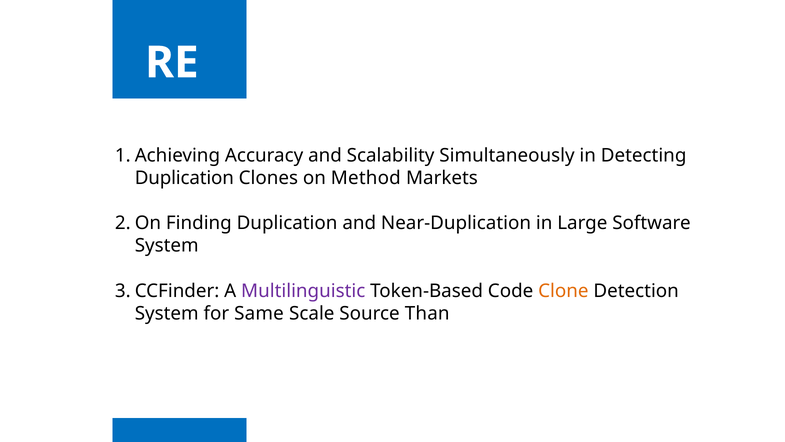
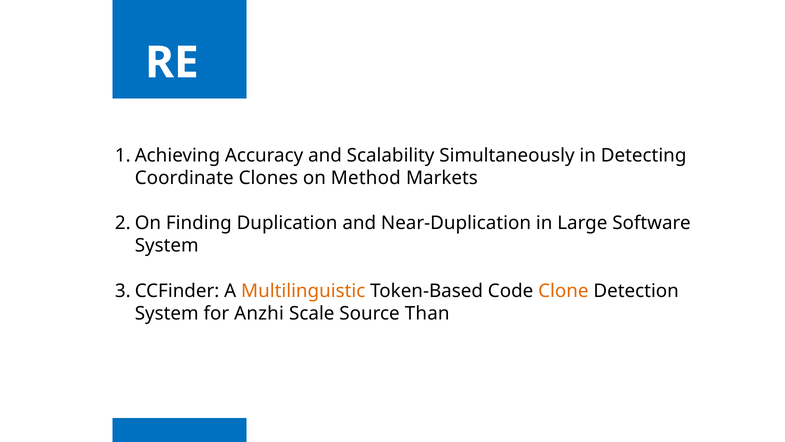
Duplication: Duplication -> Coordinate (184, 178)
Multilinguistic colour: purple -> orange (303, 291)
Same: Same -> Anzhi (259, 313)
